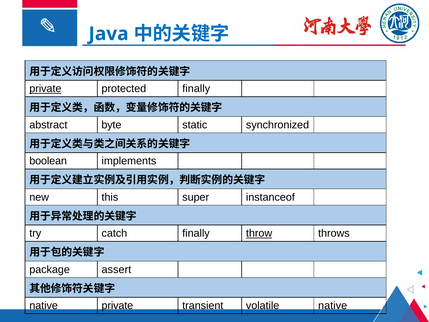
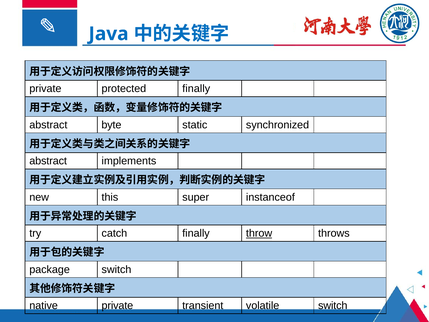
private underline: present -> none (45, 89)
boolean: boolean -> abstract (48, 161)
package assert: assert -> switch (116, 269)
volatile native: native -> switch (333, 305)
